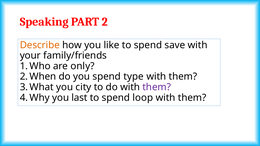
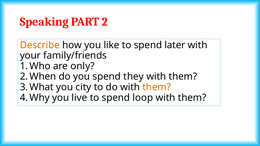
save: save -> later (175, 45)
type: type -> they (134, 77)
them colour: purple -> orange (157, 87)
last: last -> live (79, 98)
